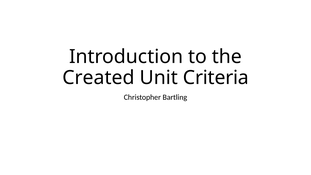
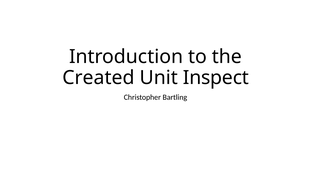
Criteria: Criteria -> Inspect (216, 78)
